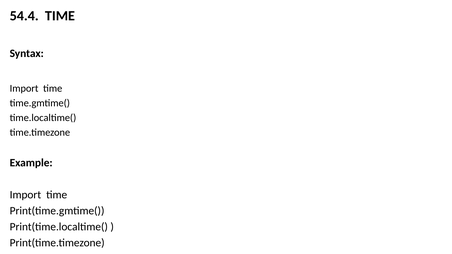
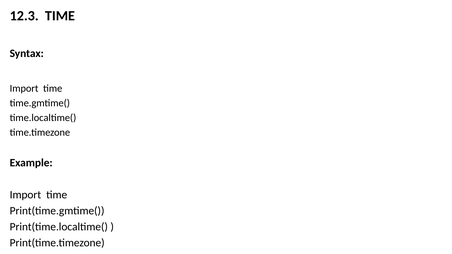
54.4: 54.4 -> 12.3 (24, 16)
